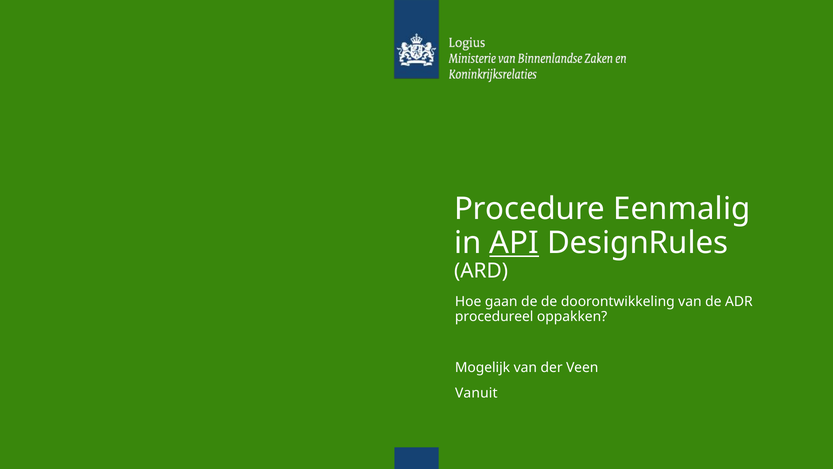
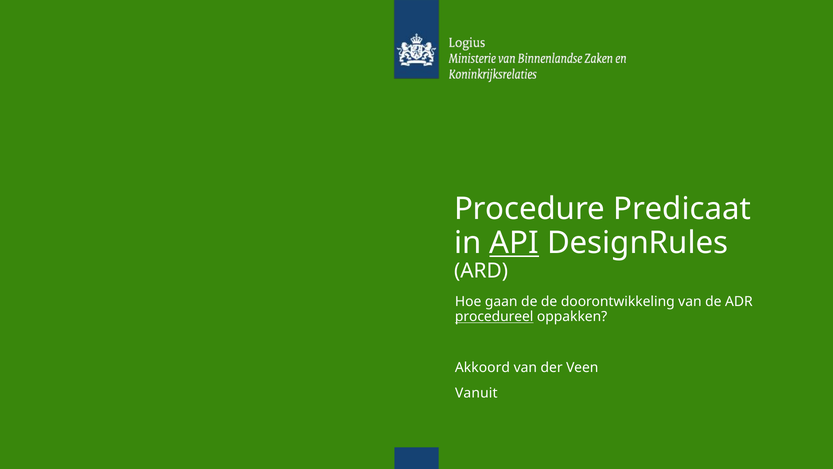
Eenmalig: Eenmalig -> Predicaat (682, 209)
procedureel underline: none -> present (494, 317)
Mogelijk: Mogelijk -> Akkoord (482, 367)
